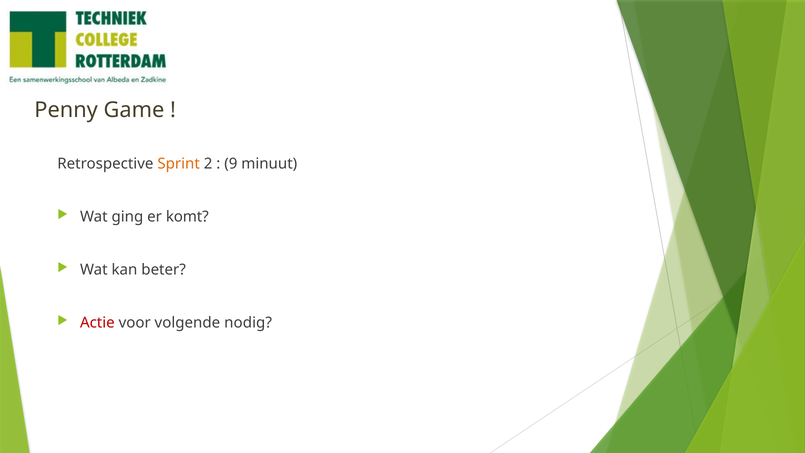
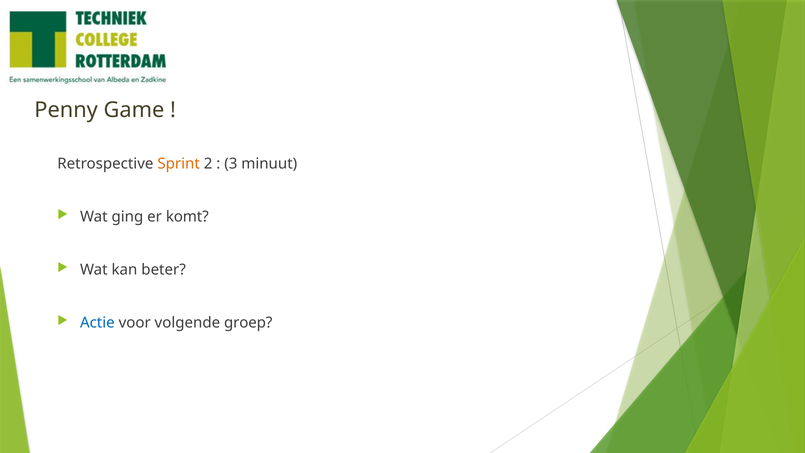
9: 9 -> 3 (231, 164)
Actie colour: red -> blue (97, 323)
nodig: nodig -> groep (248, 323)
